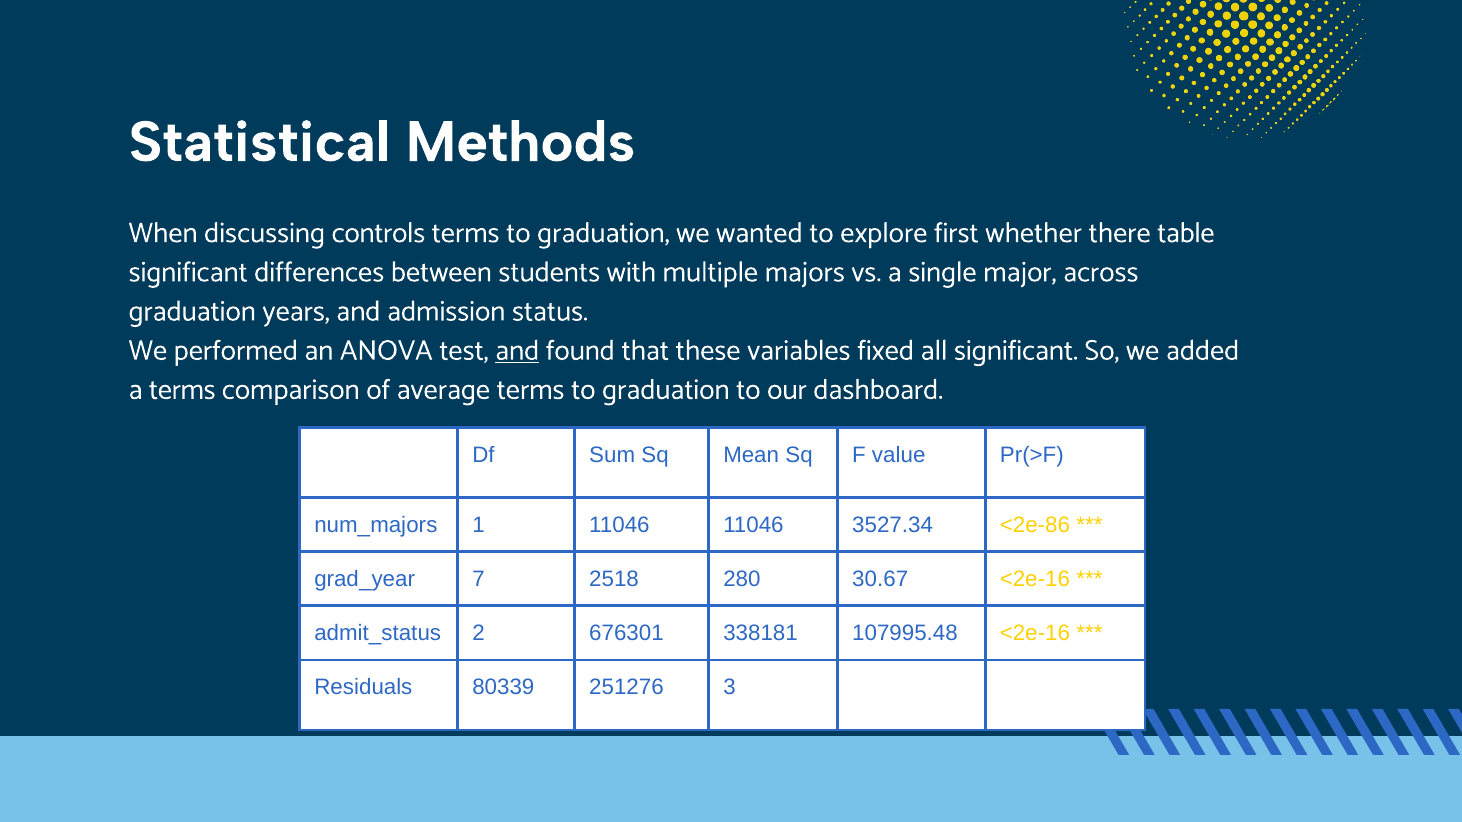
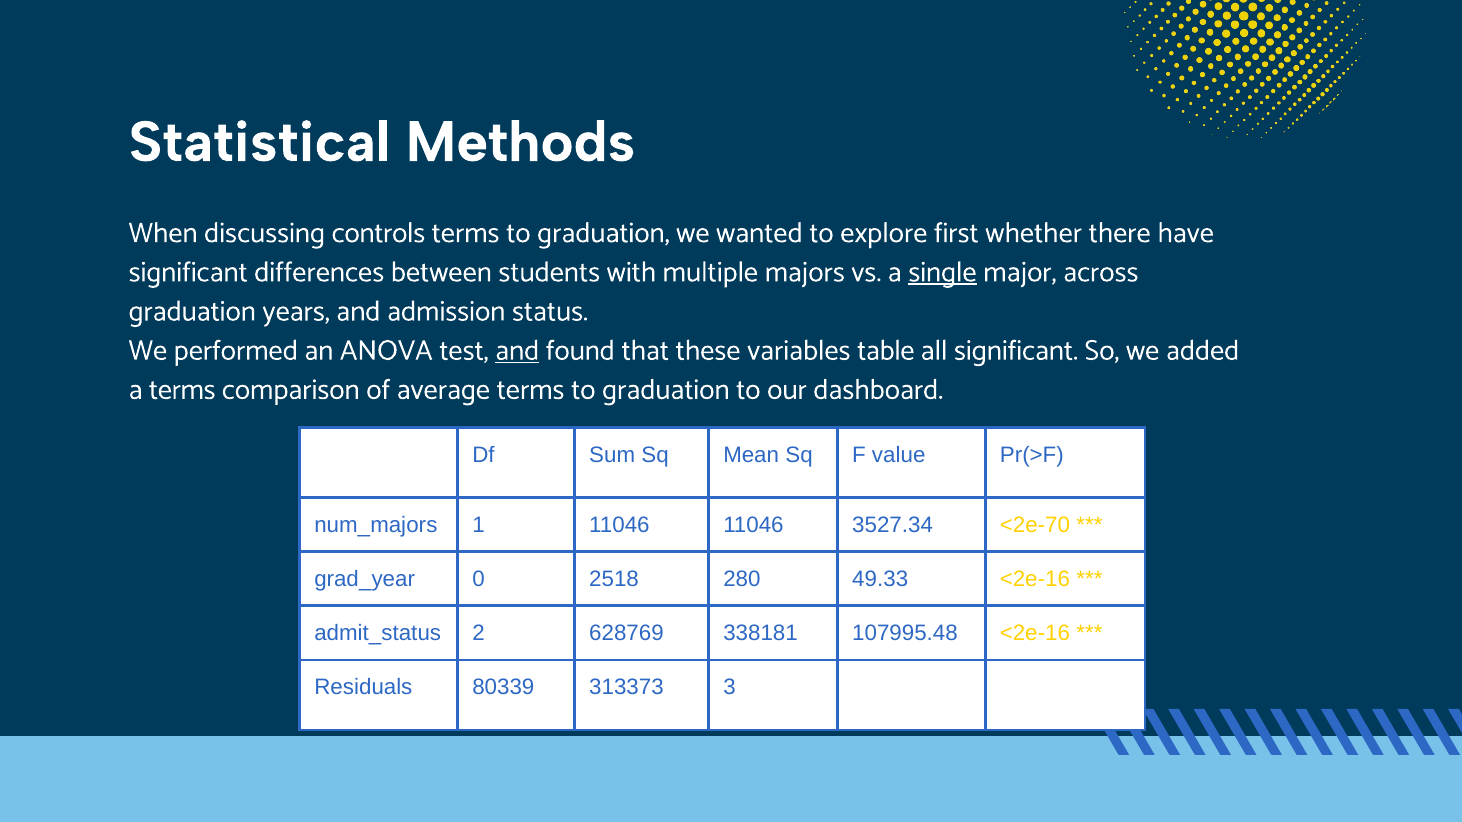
table: table -> have (1186, 233)
single underline: none -> present (943, 272)
fixed: fixed -> table (886, 350)
<2e-86: <2e-86 -> <2e-70 (1035, 525)
7: 7 -> 0 (478, 579)
30.67: 30.67 -> 49.33 (880, 579)
676301: 676301 -> 628769 (626, 633)
251276: 251276 -> 313373 (626, 688)
